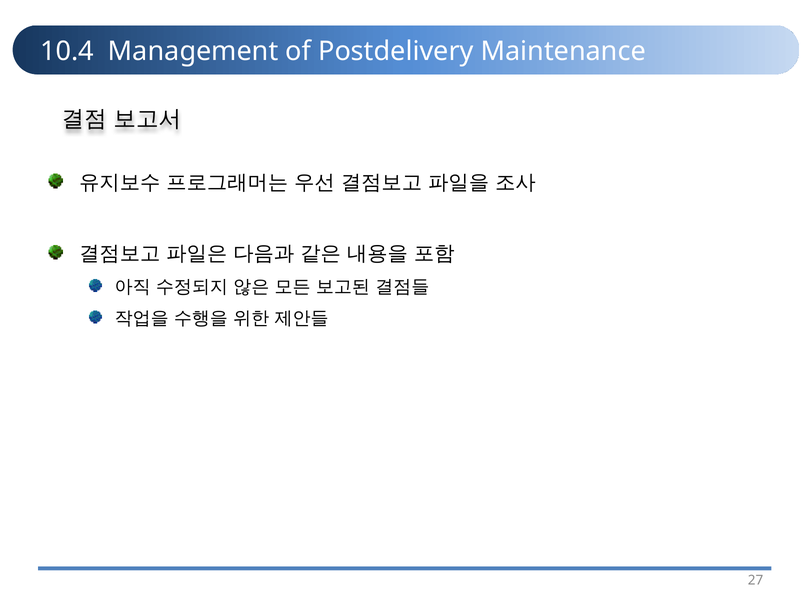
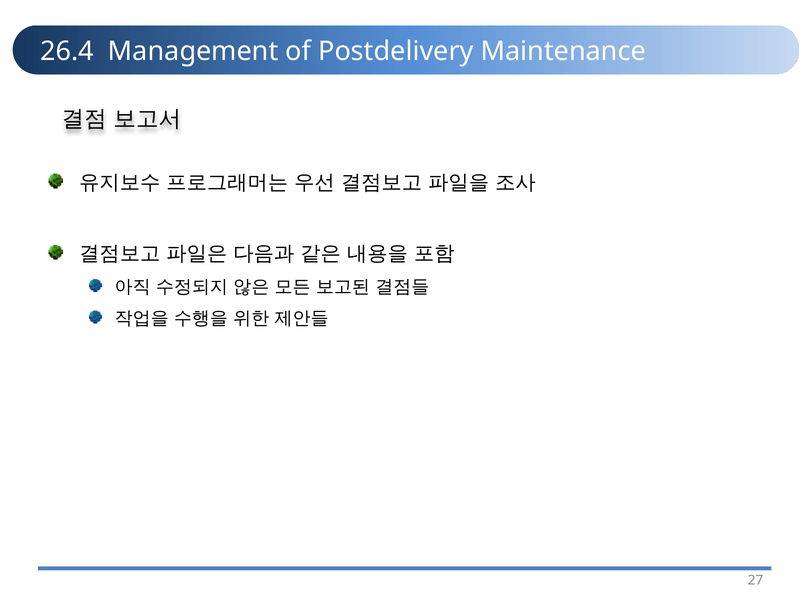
10.4: 10.4 -> 26.4 (67, 51)
